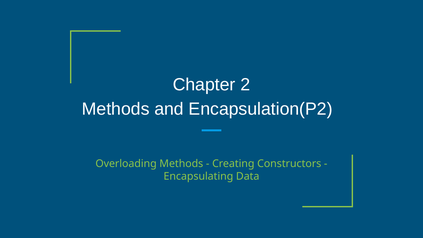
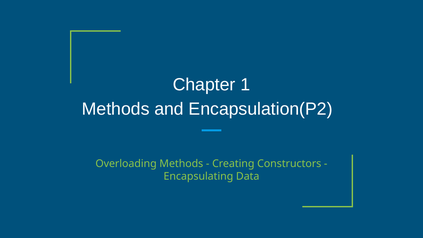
2: 2 -> 1 (245, 85)
